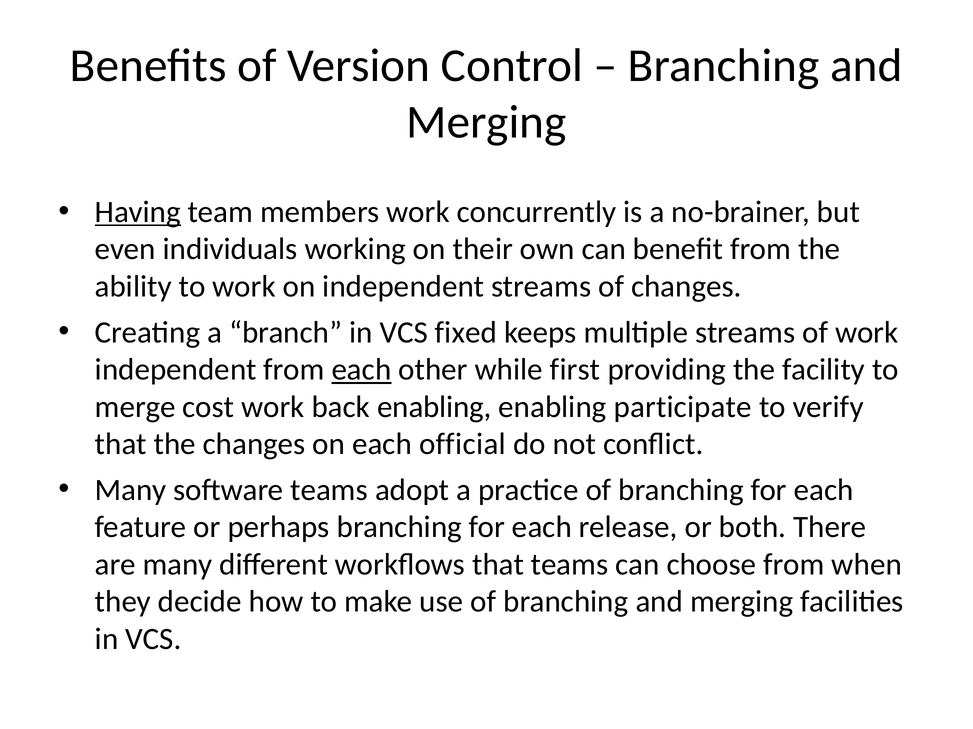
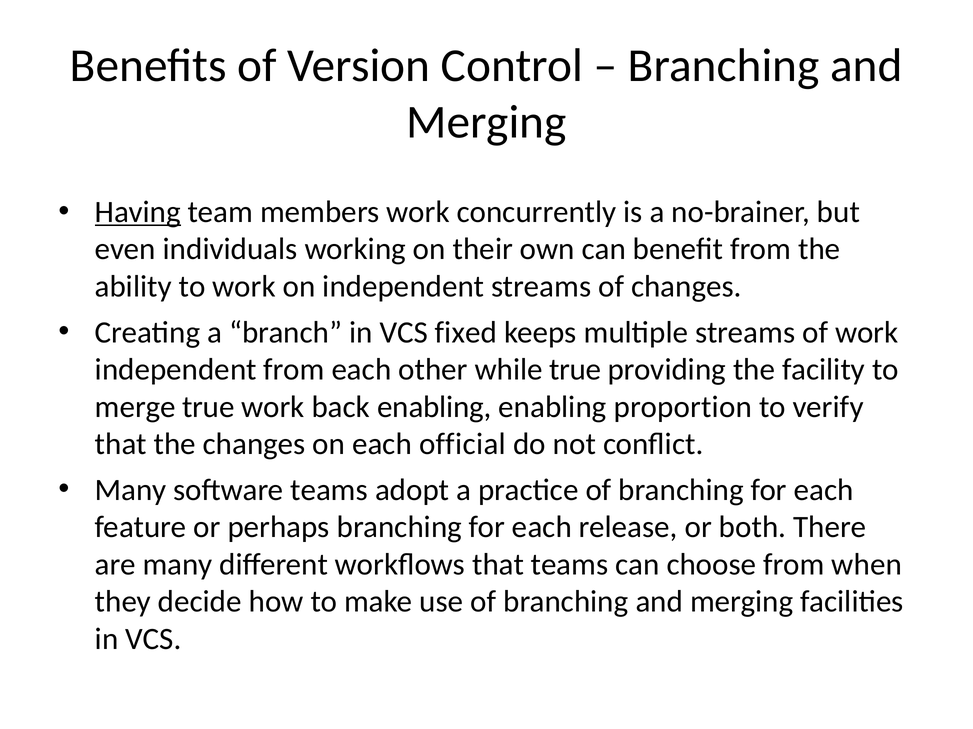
each underline: present -> none (361, 370)
while first: first -> true (575, 370)
merge cost: cost -> true (208, 407)
participate: participate -> proportion (683, 407)
